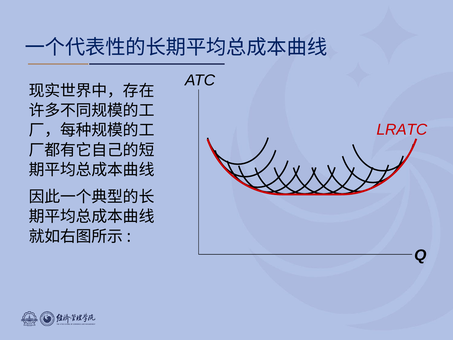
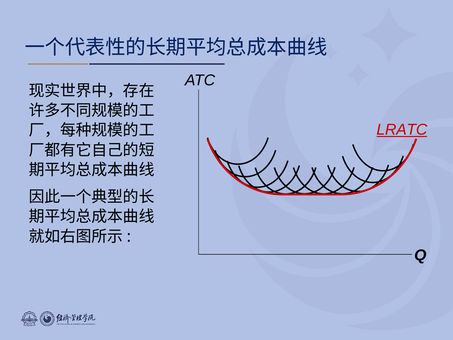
LRATC underline: none -> present (402, 130)
